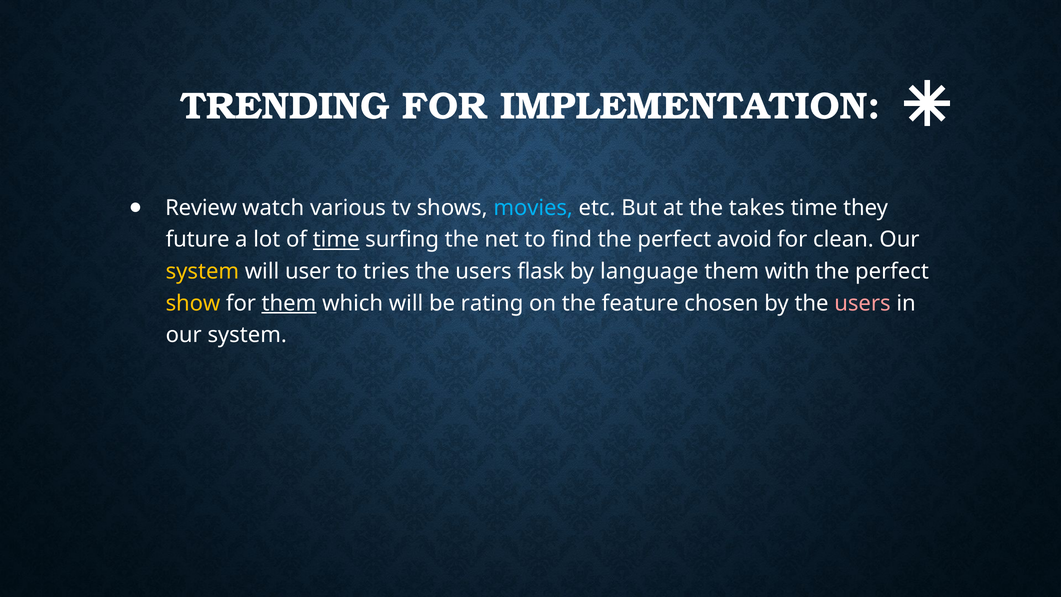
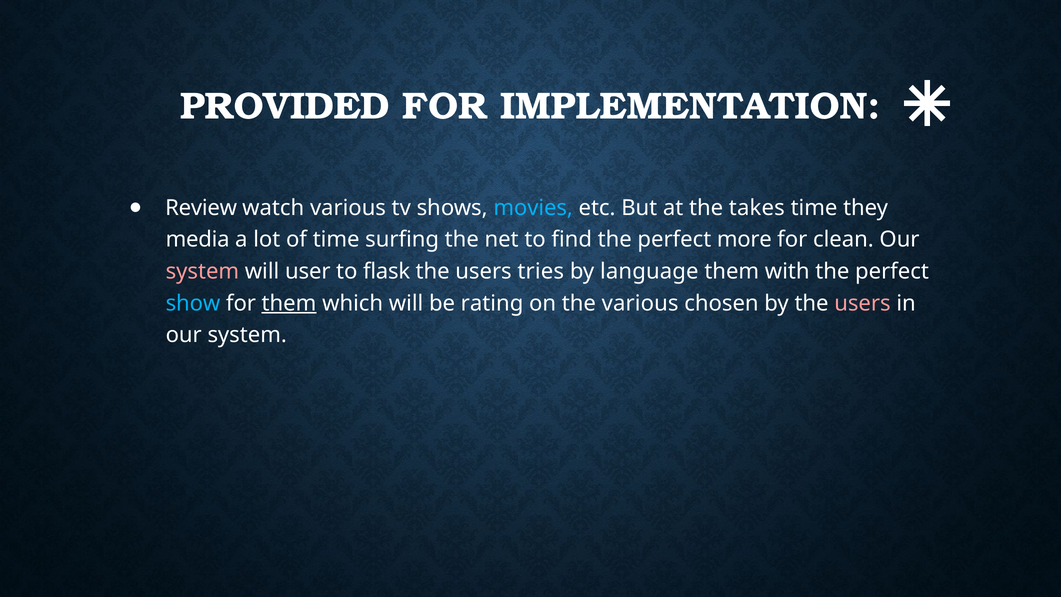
TRENDING: TRENDING -> PROVIDED (285, 106)
future: future -> media (198, 240)
time underline: present -> none (336, 240)
avoid: avoid -> more (744, 240)
system colour: yellow -> pink (202, 271)
tries: tries -> flask (387, 271)
flask: flask -> tries (541, 271)
show colour: yellow -> light blue (193, 303)
the feature: feature -> various (640, 303)
